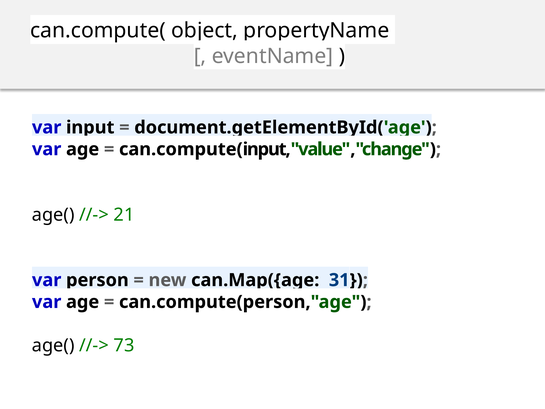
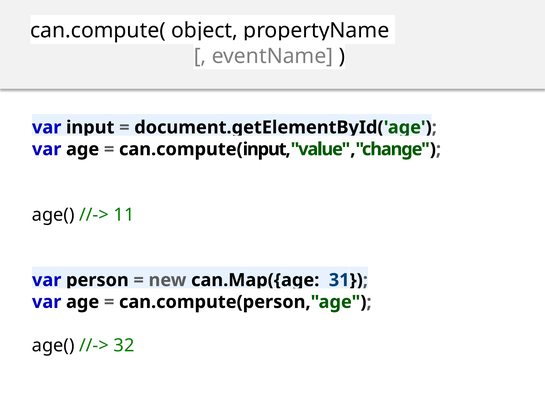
21: 21 -> 11 (124, 215)
73: 73 -> 32 (124, 345)
